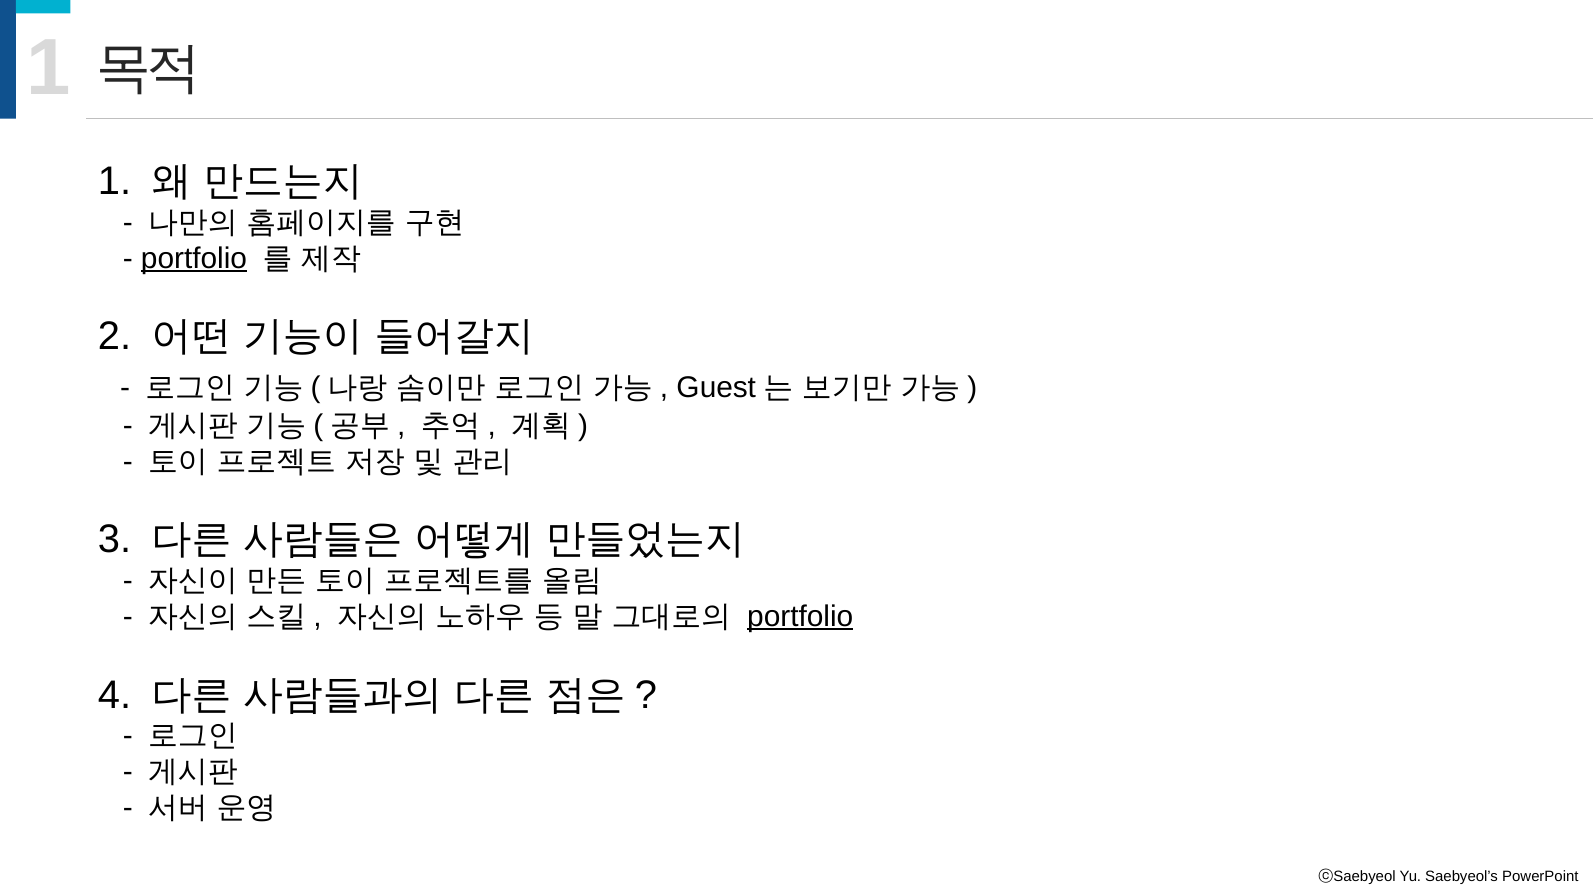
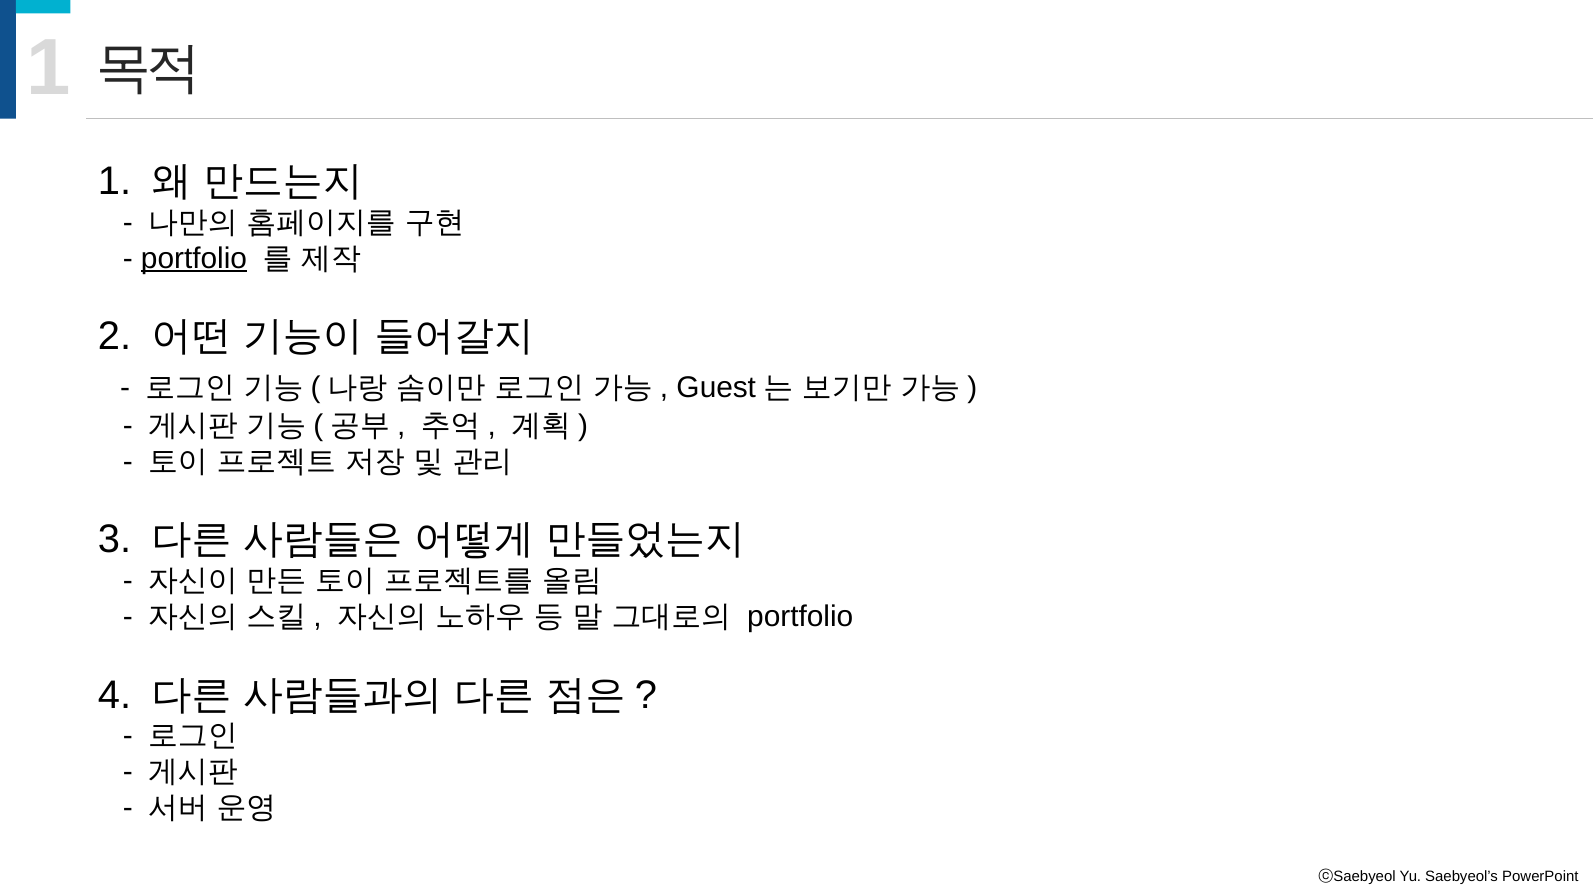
portfolio underline: present -> none (800, 617)
